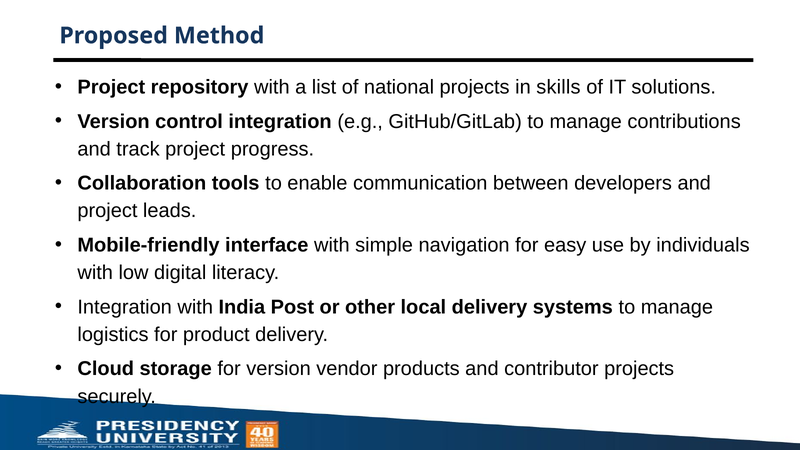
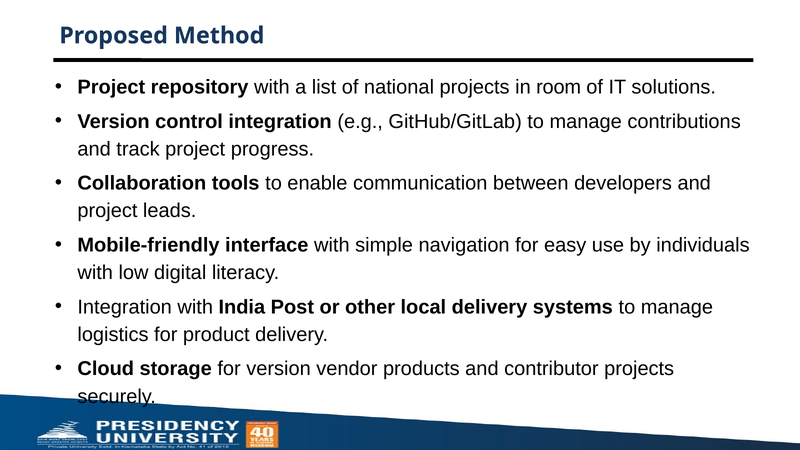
skills: skills -> room (559, 87)
